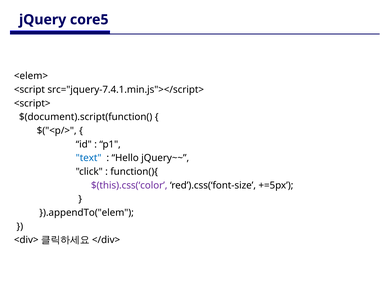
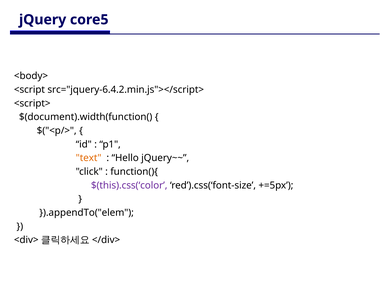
<elem>: <elem> -> <body> (31, 76)
src="jquery-7.4.1.min.js"></script>: src="jquery-7.4.1.min.js"></script> -> src="jquery-6.4.2.min.js"></script> (126, 89)
$(document).script(function(: $(document).script(function( -> $(document).width(function( (86, 117)
text colour: blue -> orange (89, 158)
